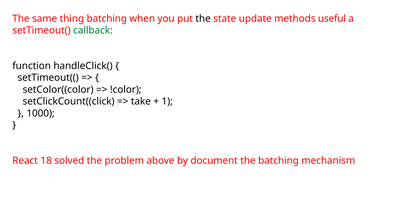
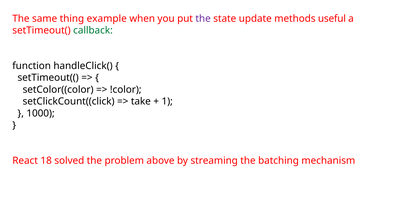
thing batching: batching -> example (107, 19)
the colour: black -> purple (203, 19)
document: document -> streaming (214, 161)
